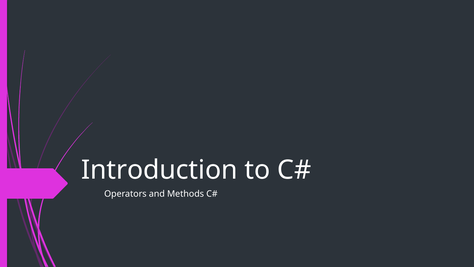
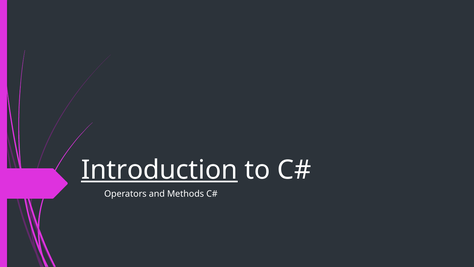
Introduction underline: none -> present (159, 170)
